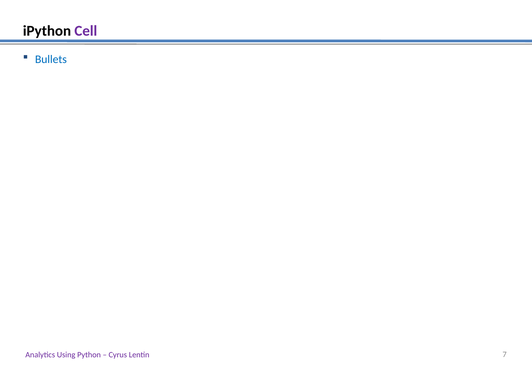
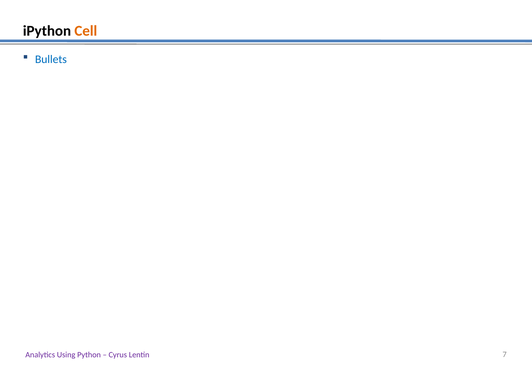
Cell colour: purple -> orange (86, 31)
